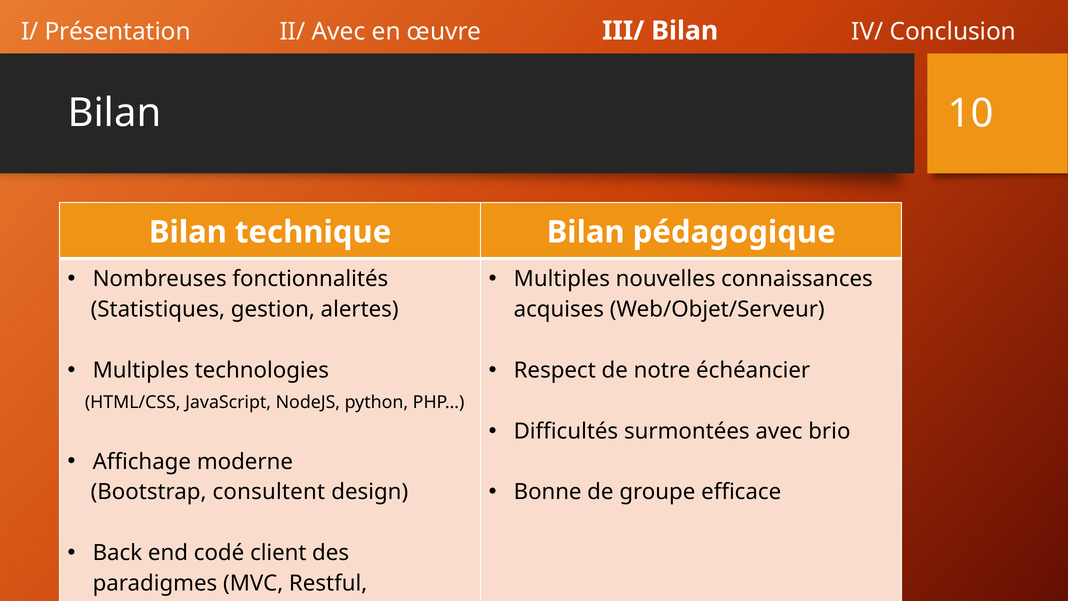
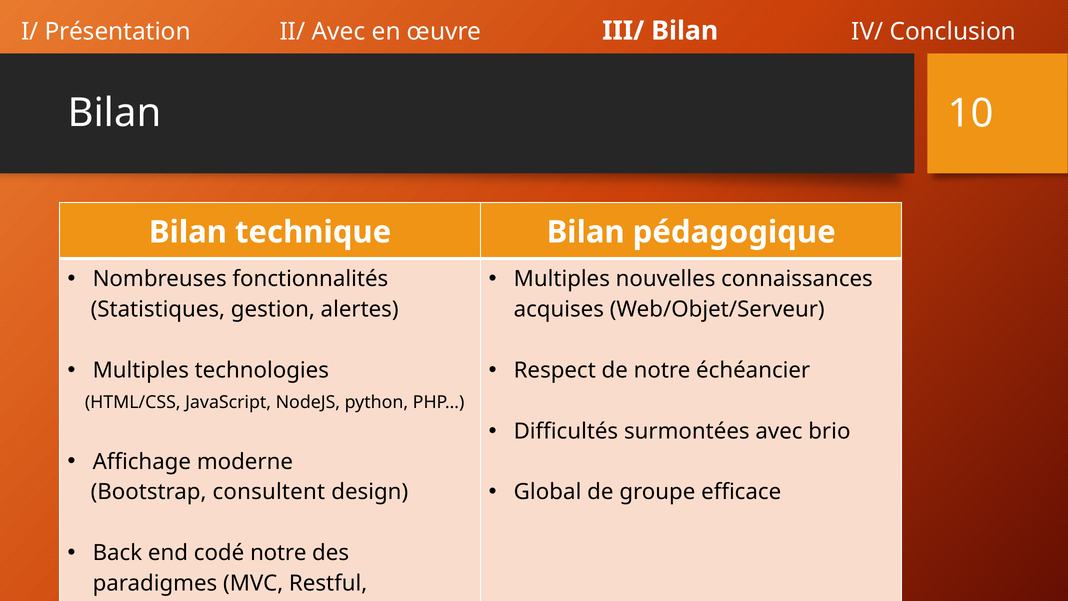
Bonne: Bonne -> Global (548, 492)
codé client: client -> notre (278, 553)
